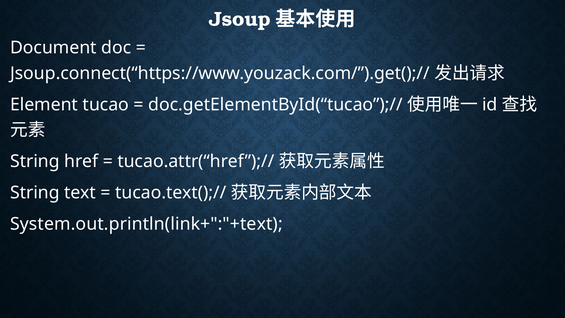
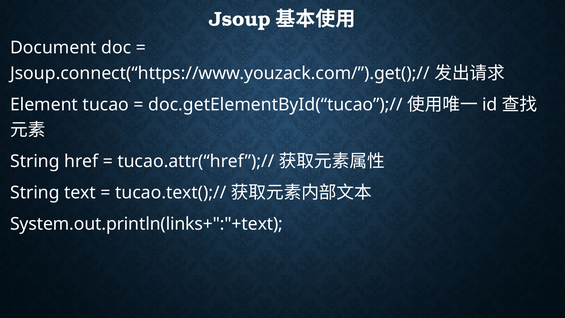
System.out.println(link+":"+text: System.out.println(link+":"+text -> System.out.println(links+":"+text (147, 224)
